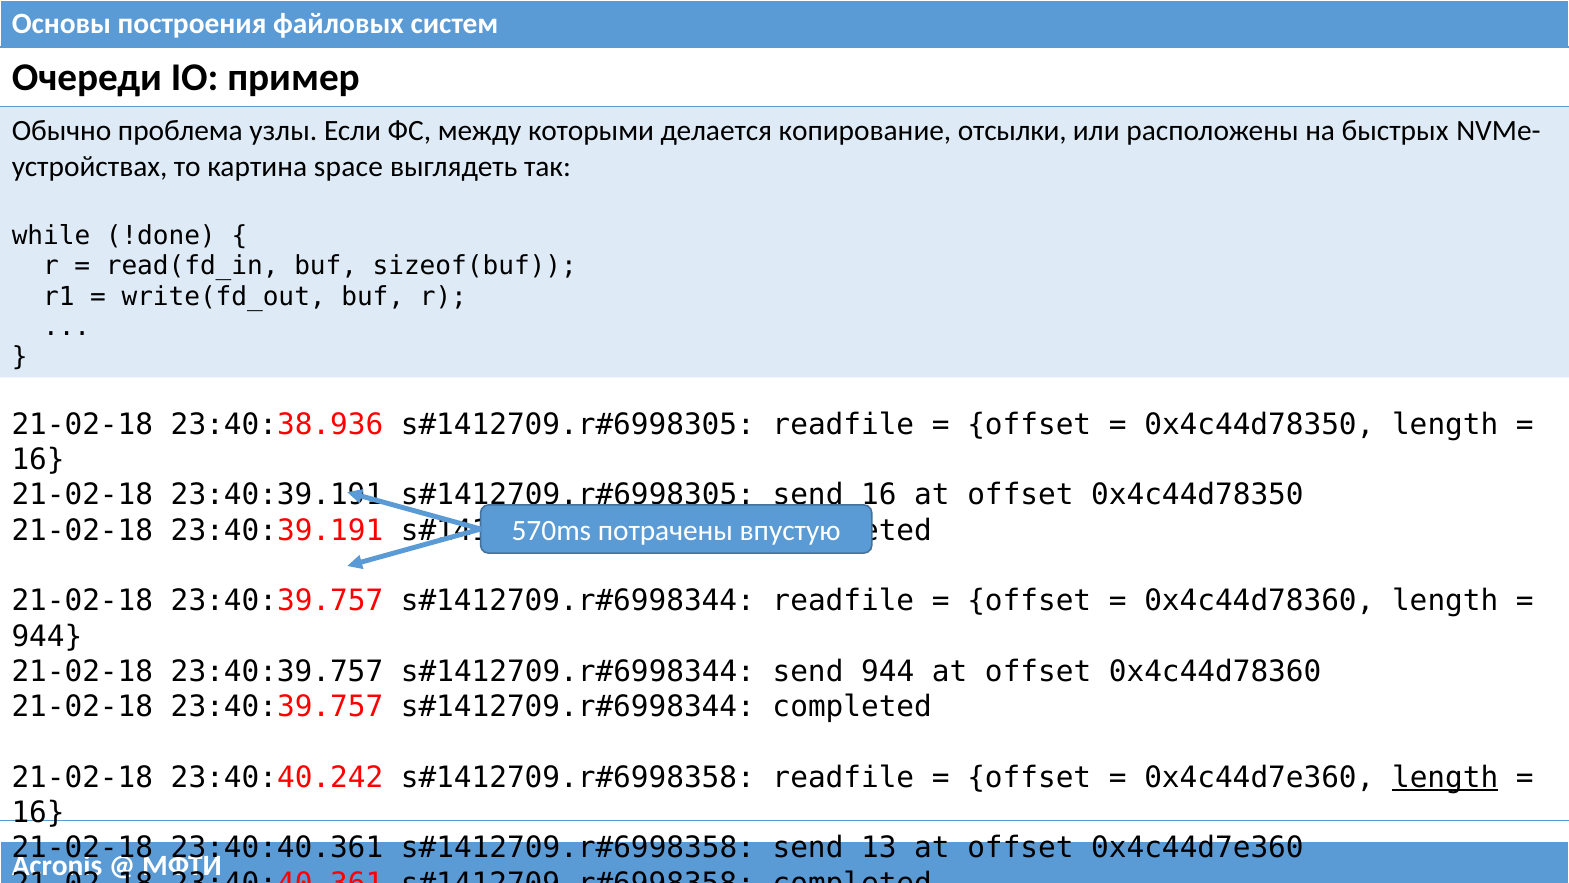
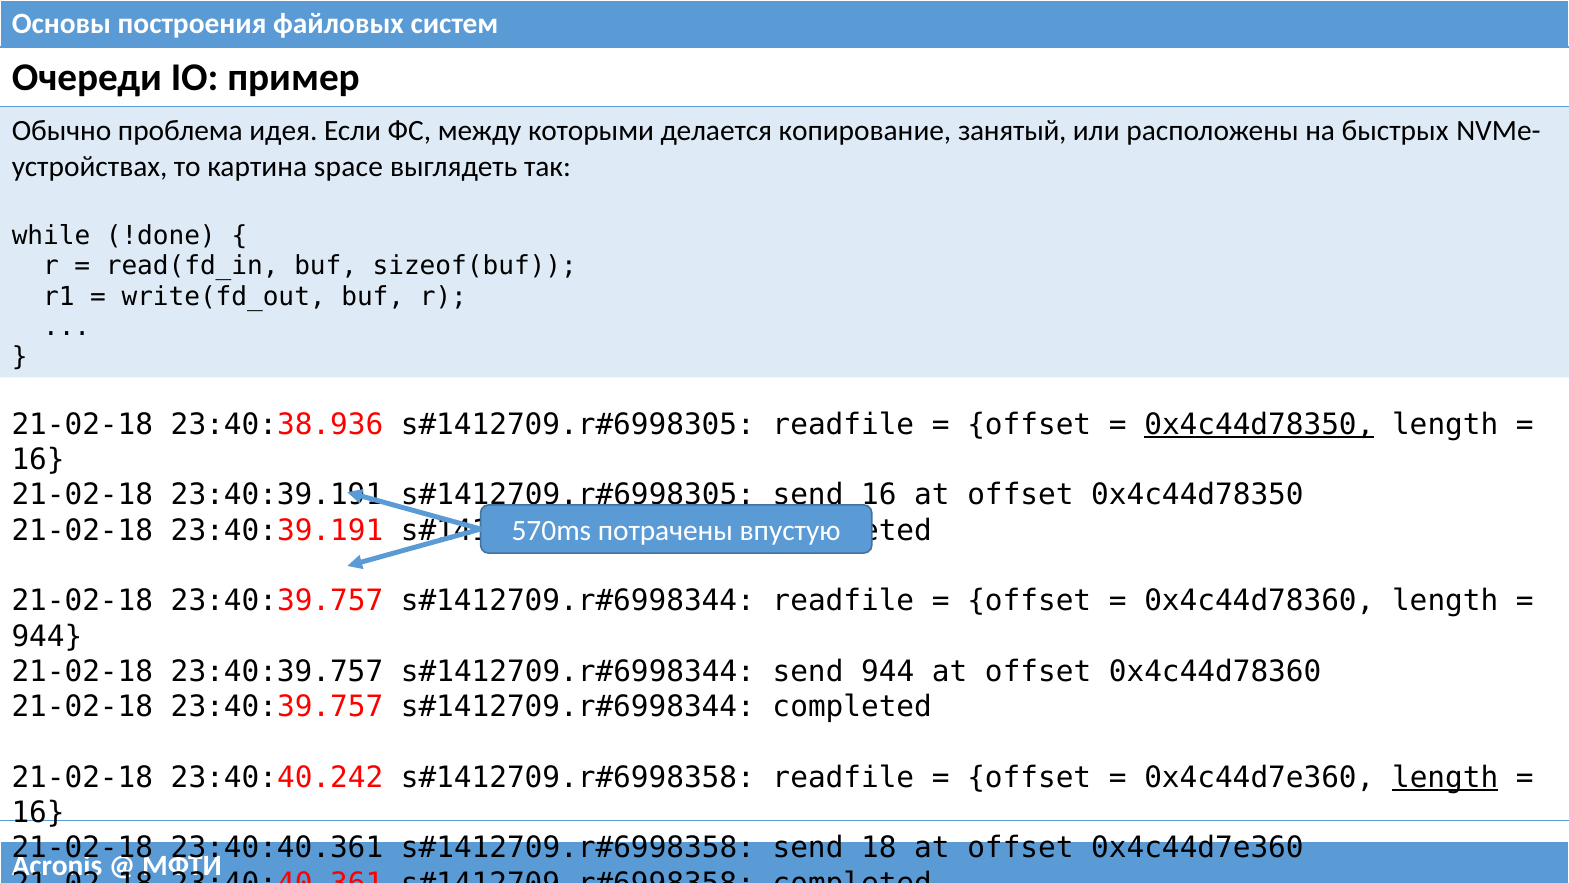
узлы: узлы -> идея (283, 131)
отсылки: отсылки -> занятый (1012, 131)
0x4c44d78350 underline: none -> present (1259, 424)
13: 13 -> 18 (879, 848)
